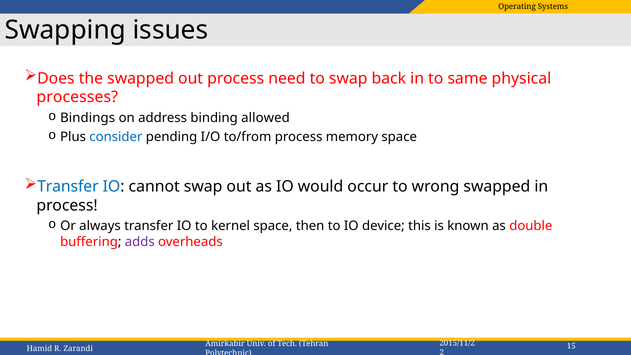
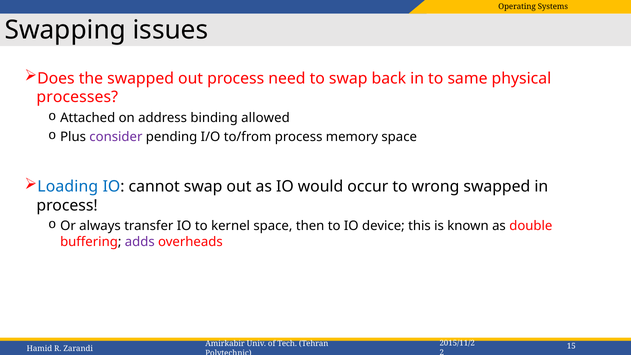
Bindings: Bindings -> Attached (88, 118)
consider colour: blue -> purple (116, 137)
Transfer: Transfer -> Loading (68, 186)
